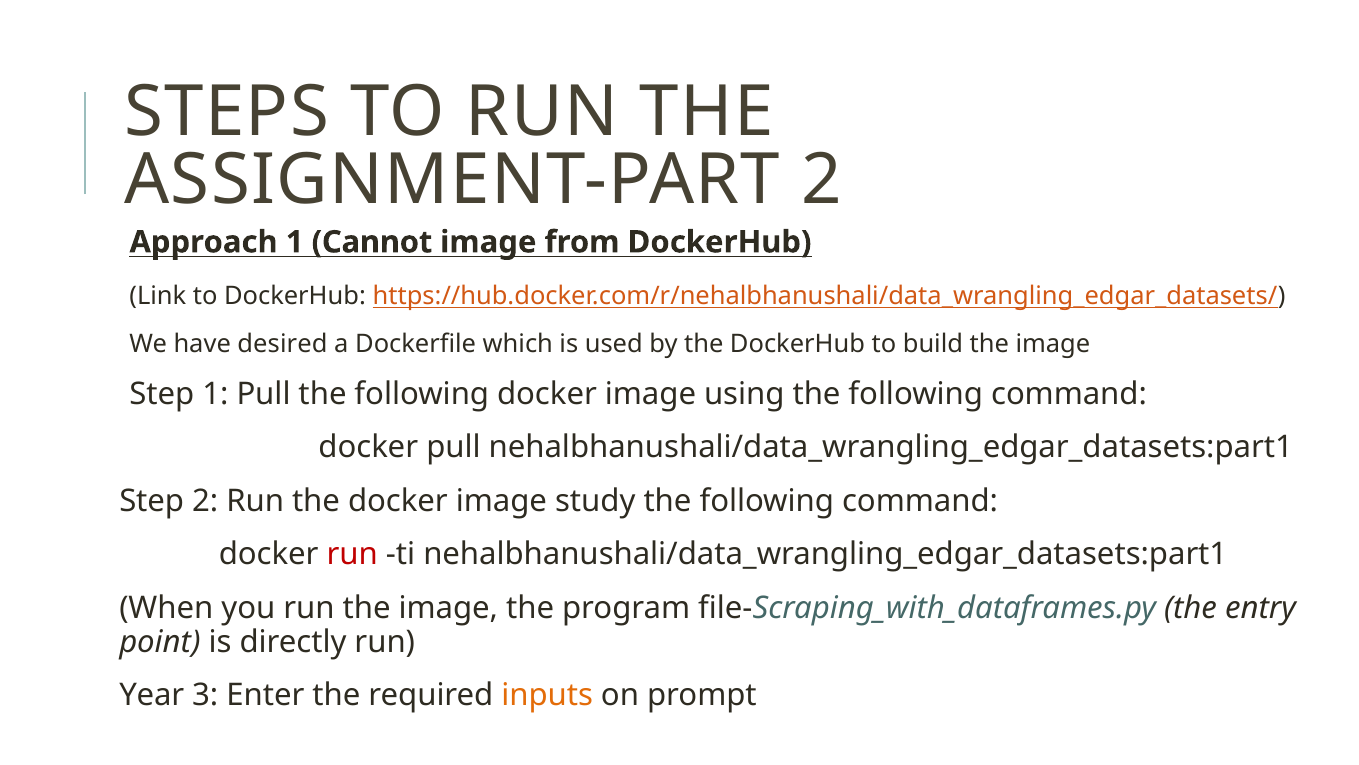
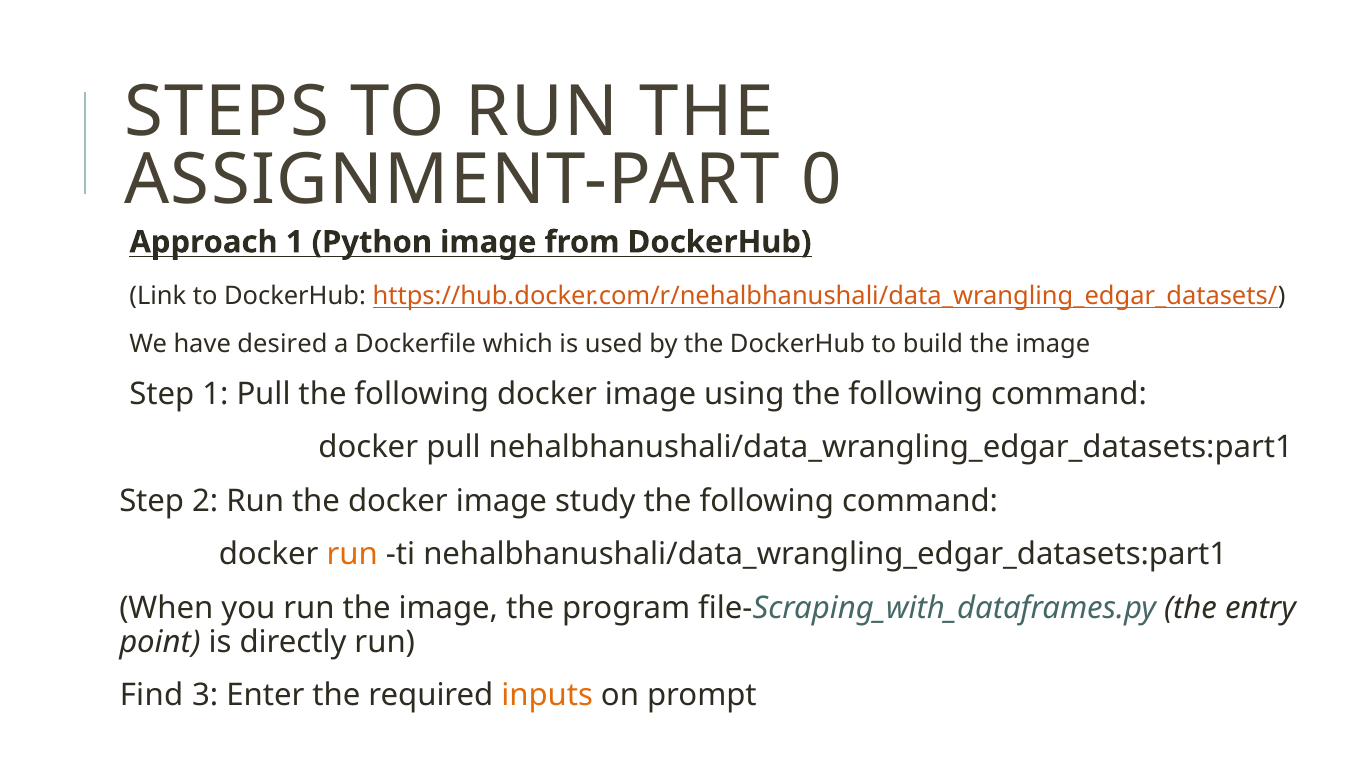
ASSIGNMENT-PART 2: 2 -> 0 (822, 180)
Cannot: Cannot -> Python (372, 242)
run colour: red -> orange (352, 554)
Year: Year -> Find (152, 695)
